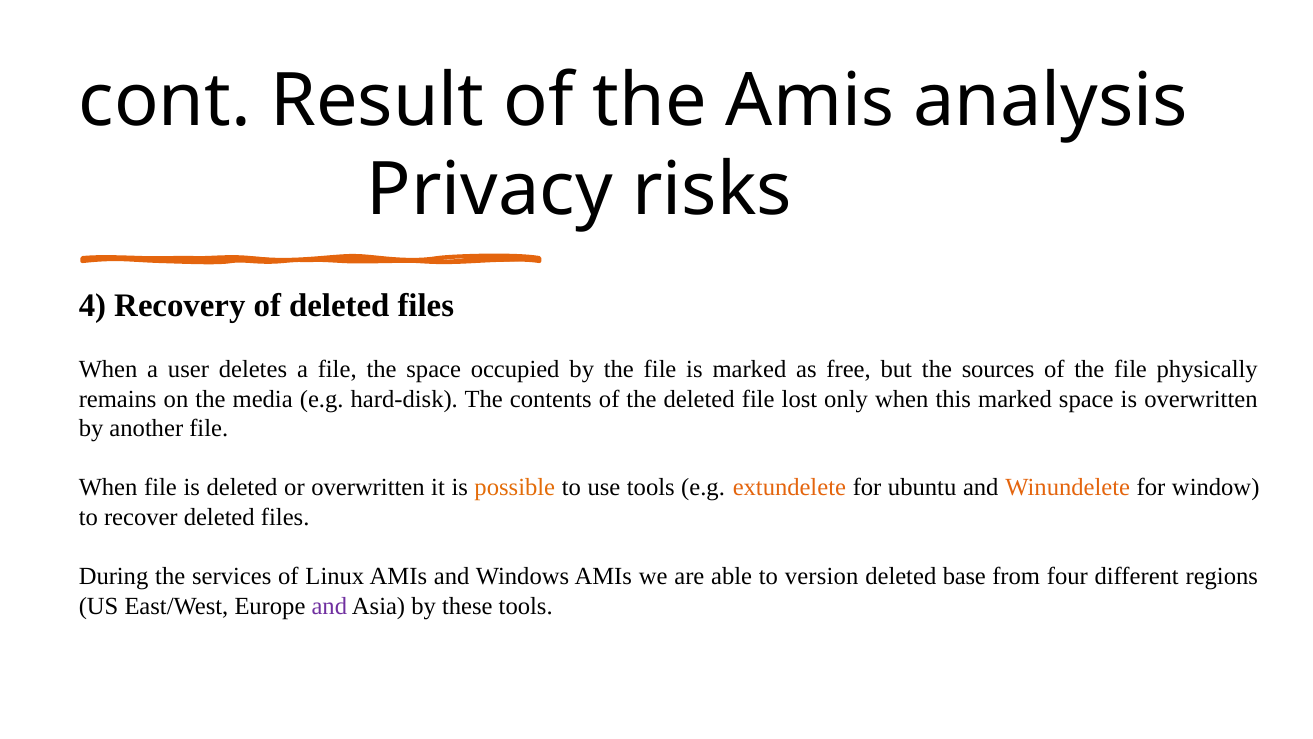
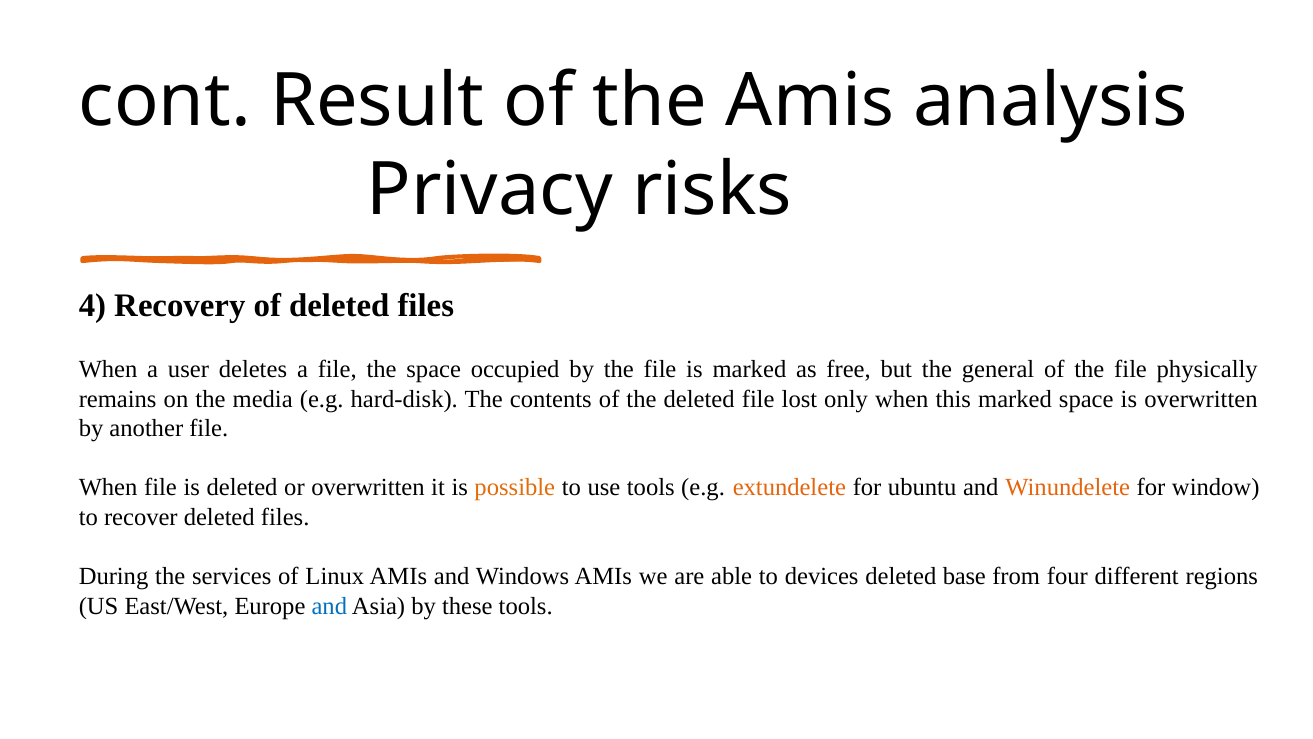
sources: sources -> general (998, 369)
version: version -> devices (822, 576)
and colour: purple -> blue (329, 606)
